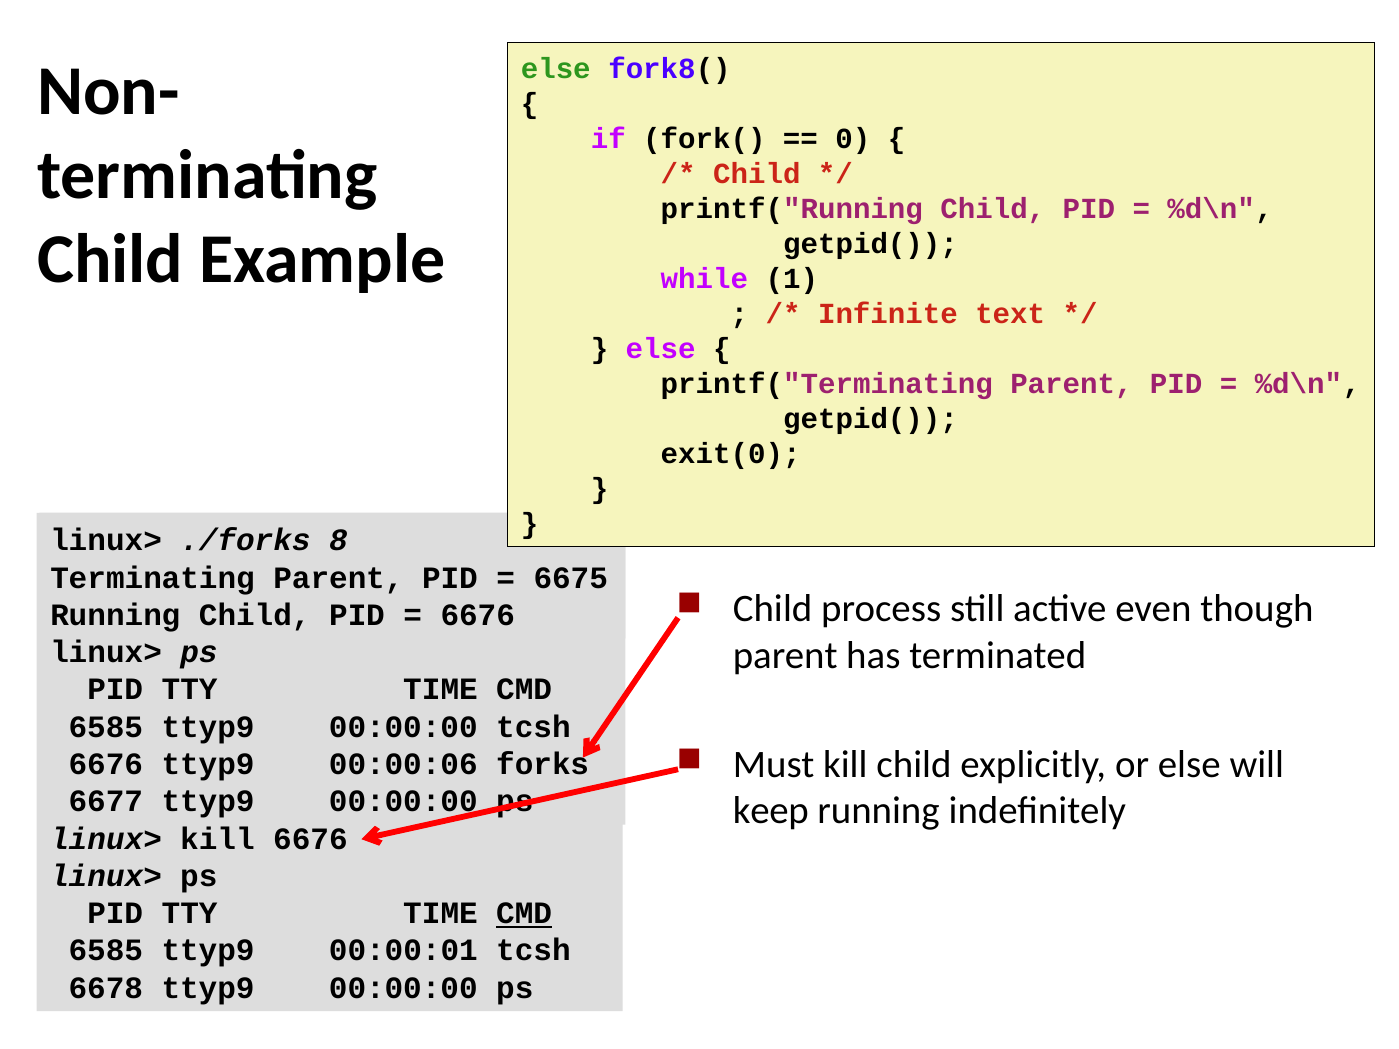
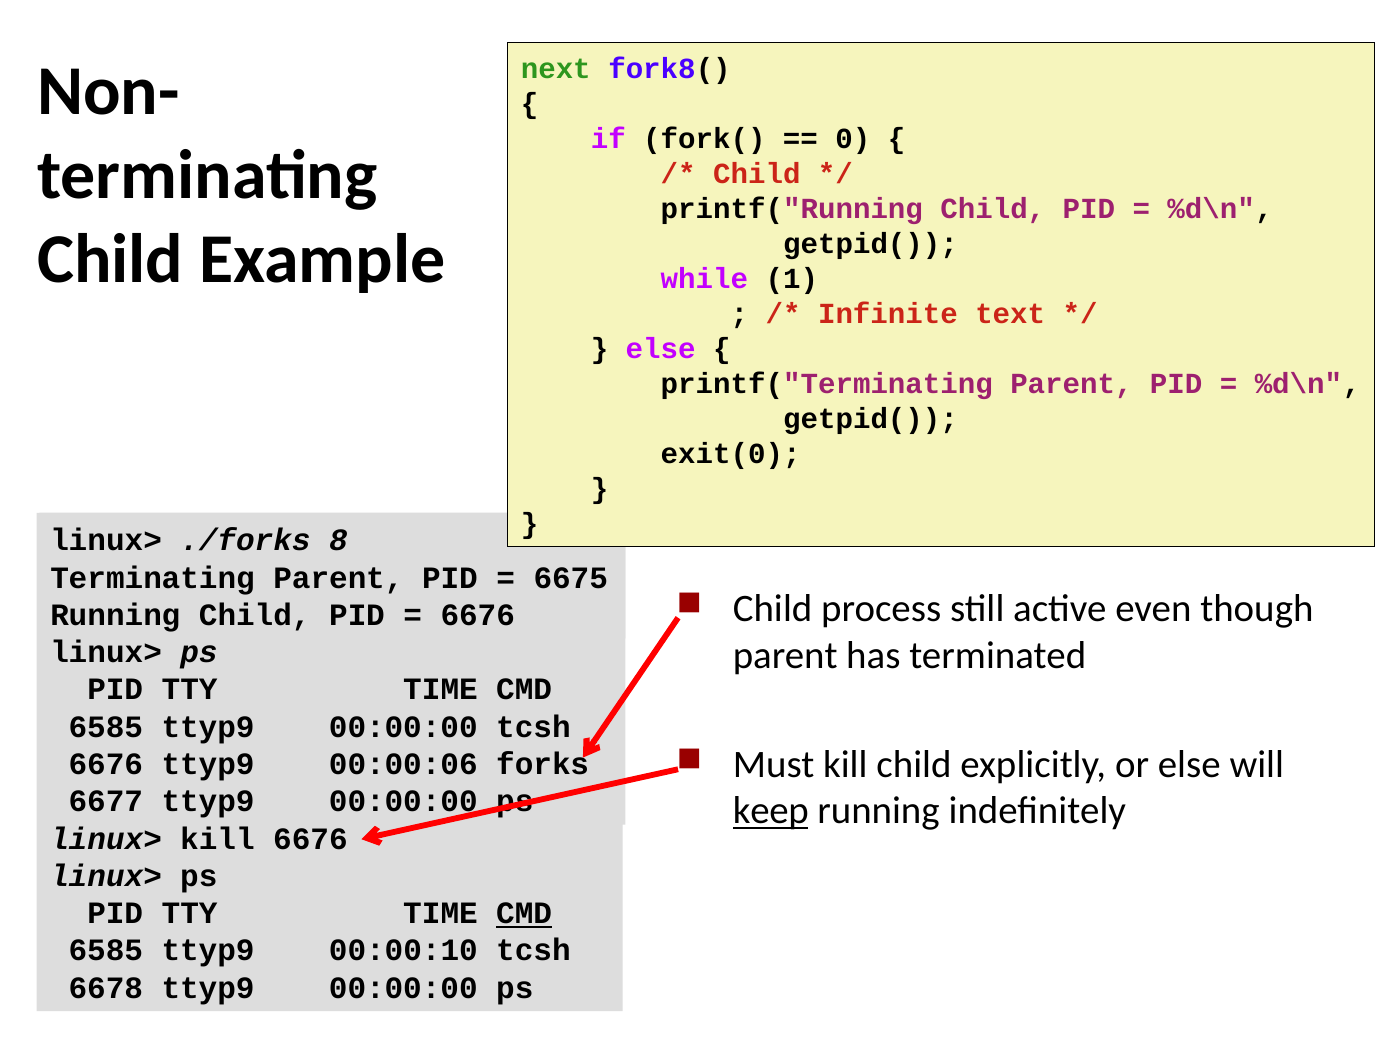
else: else -> next (556, 69)
keep underline: none -> present (771, 811)
00:00:01: 00:00:01 -> 00:00:10 (403, 951)
